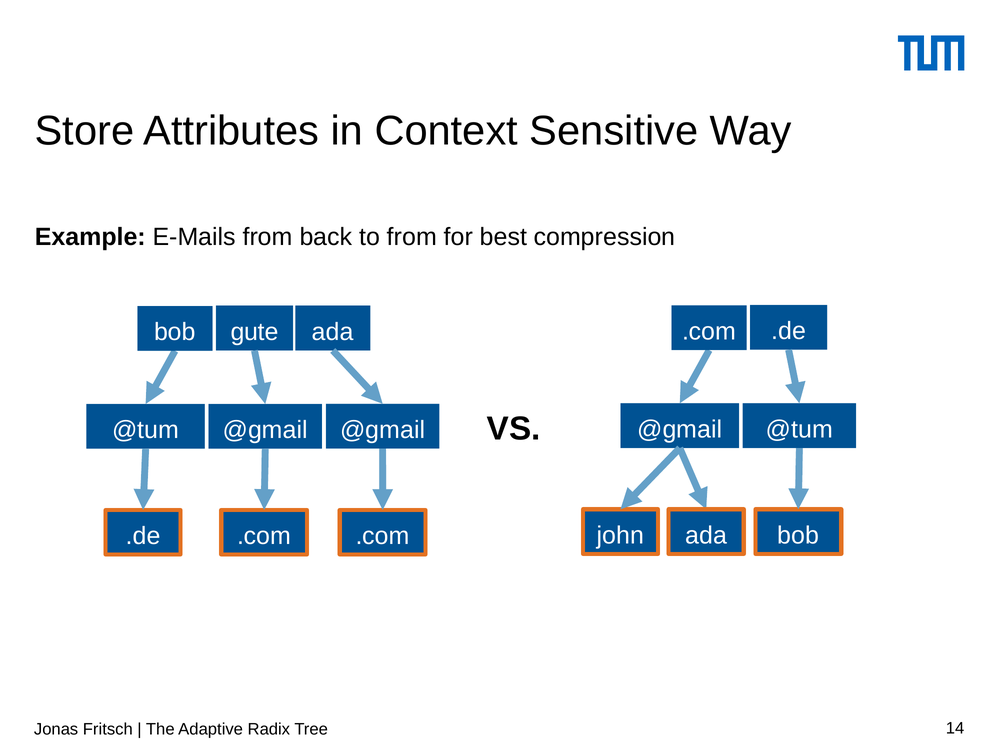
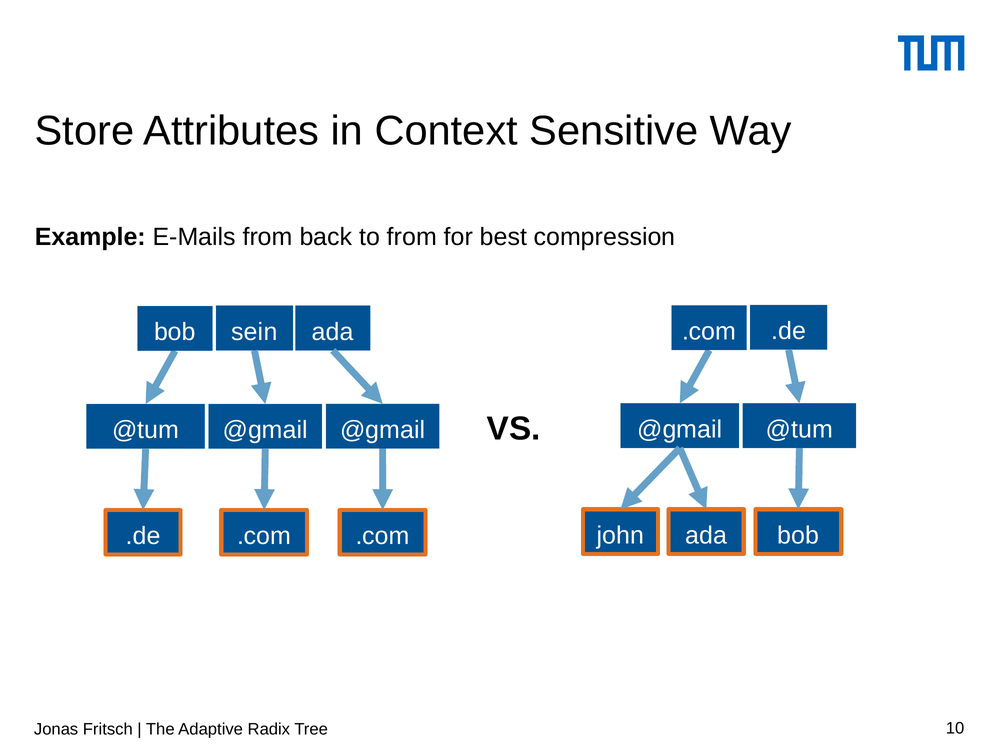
gute: gute -> sein (254, 332)
14: 14 -> 10 (955, 728)
